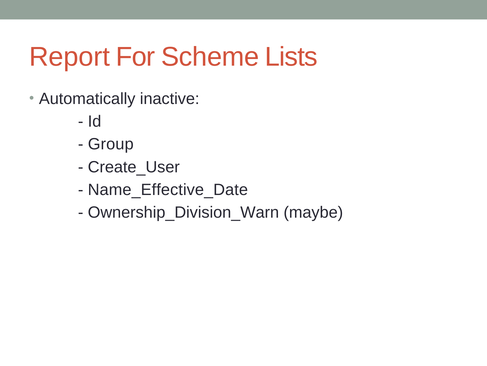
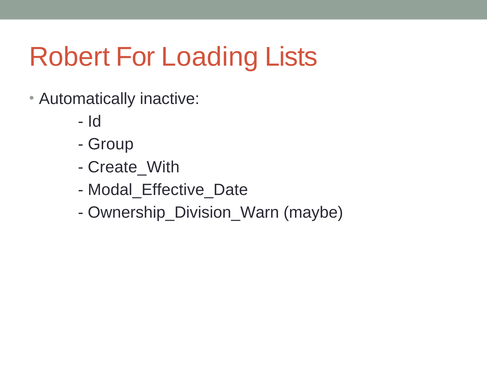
Report: Report -> Robert (70, 57)
Scheme: Scheme -> Loading (210, 57)
Create_User: Create_User -> Create_With (134, 167)
Name_Effective_Date: Name_Effective_Date -> Modal_Effective_Date (168, 189)
